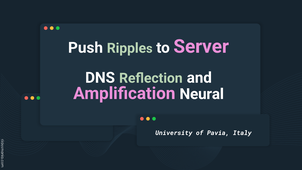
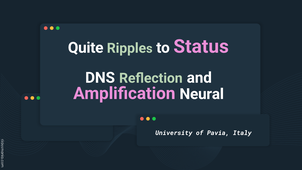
Push: Push -> Quite (86, 48)
Server: Server -> Status (201, 46)
